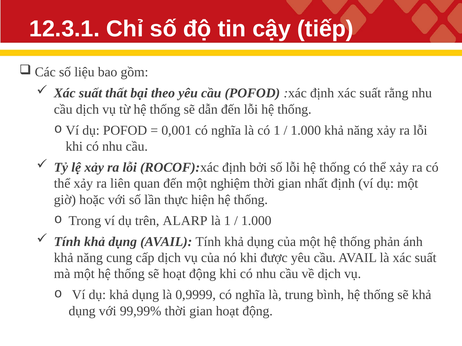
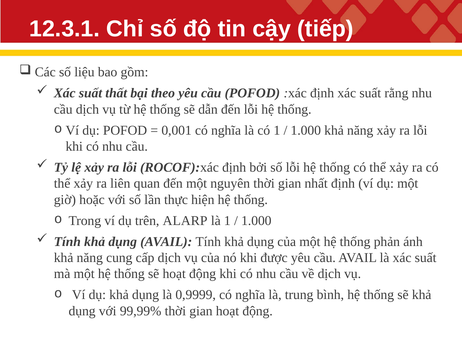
nghiệm: nghiệm -> nguyên (230, 184)
